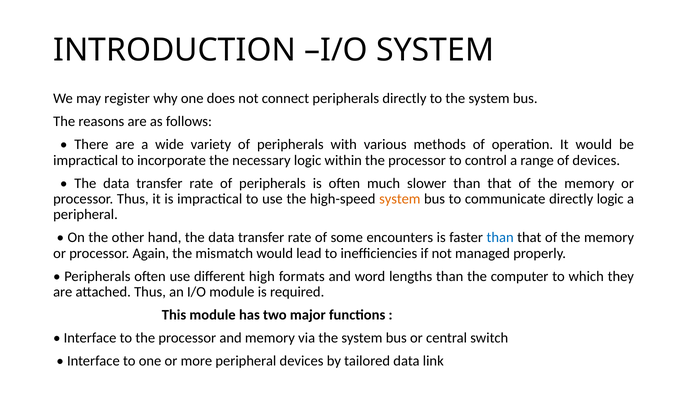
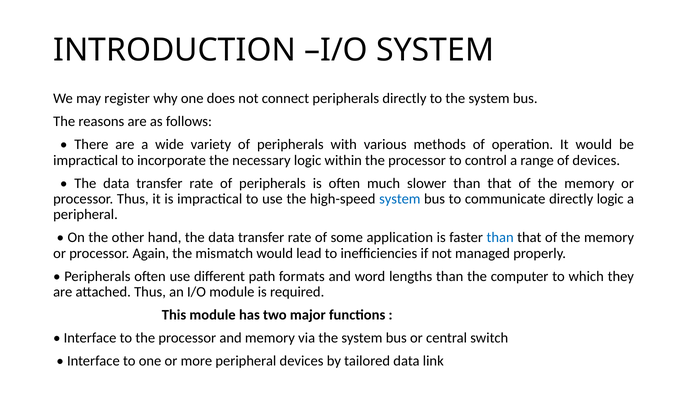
system colour: orange -> blue (400, 199)
encounters: encounters -> application (400, 237)
high: high -> path (262, 276)
